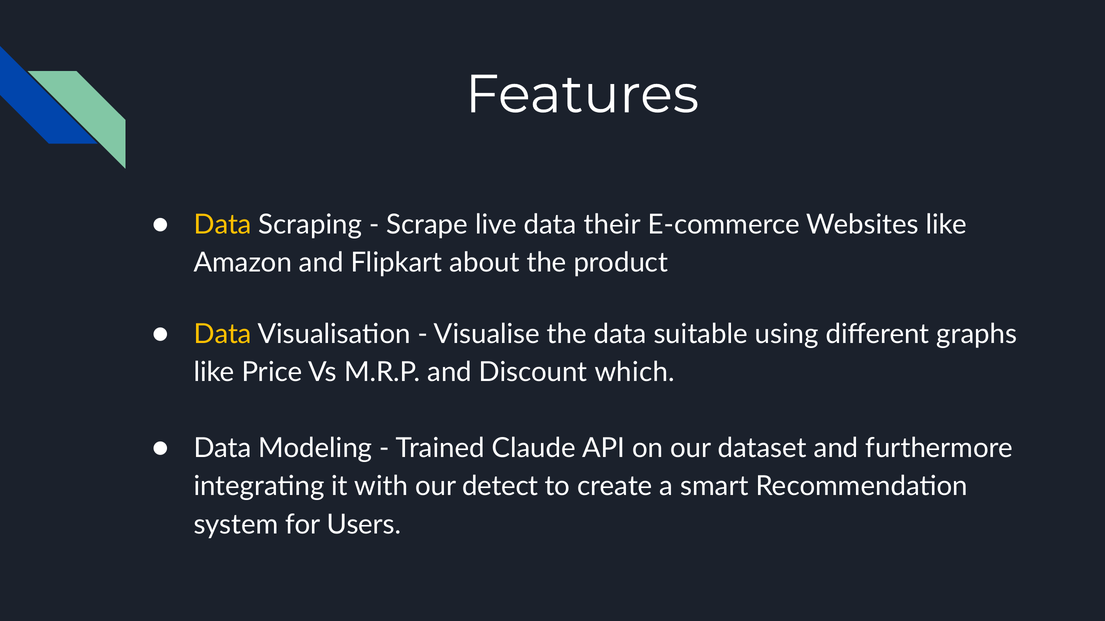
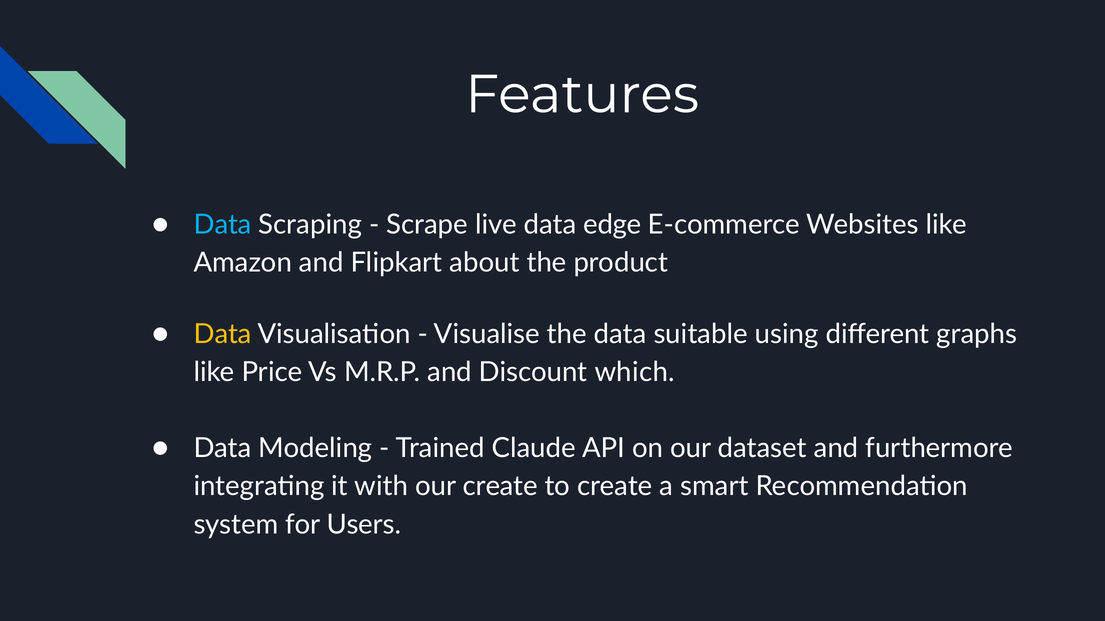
Data colour: yellow -> light blue (223, 225)
their: their -> edge (612, 225)
our detect: detect -> create (500, 487)
